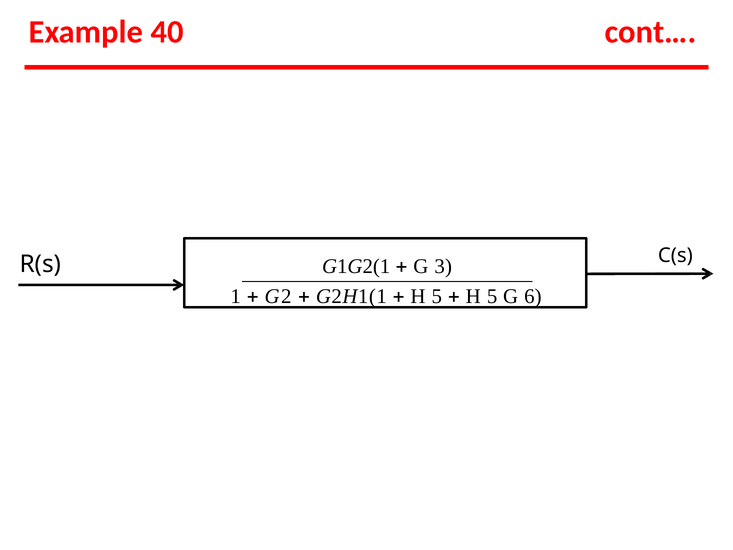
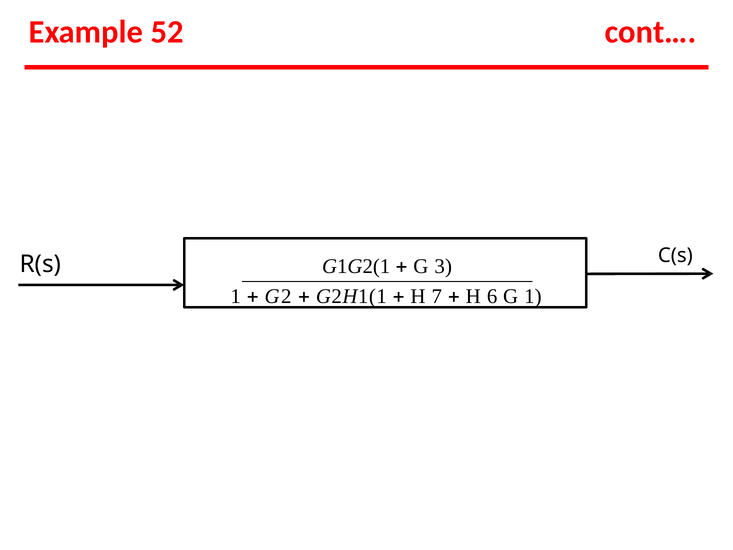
40: 40 -> 52 (167, 32)
5: 5 -> 7 (437, 296)
5: 5 -> 6 (492, 296)
G 6: 6 -> 1 (533, 296)
